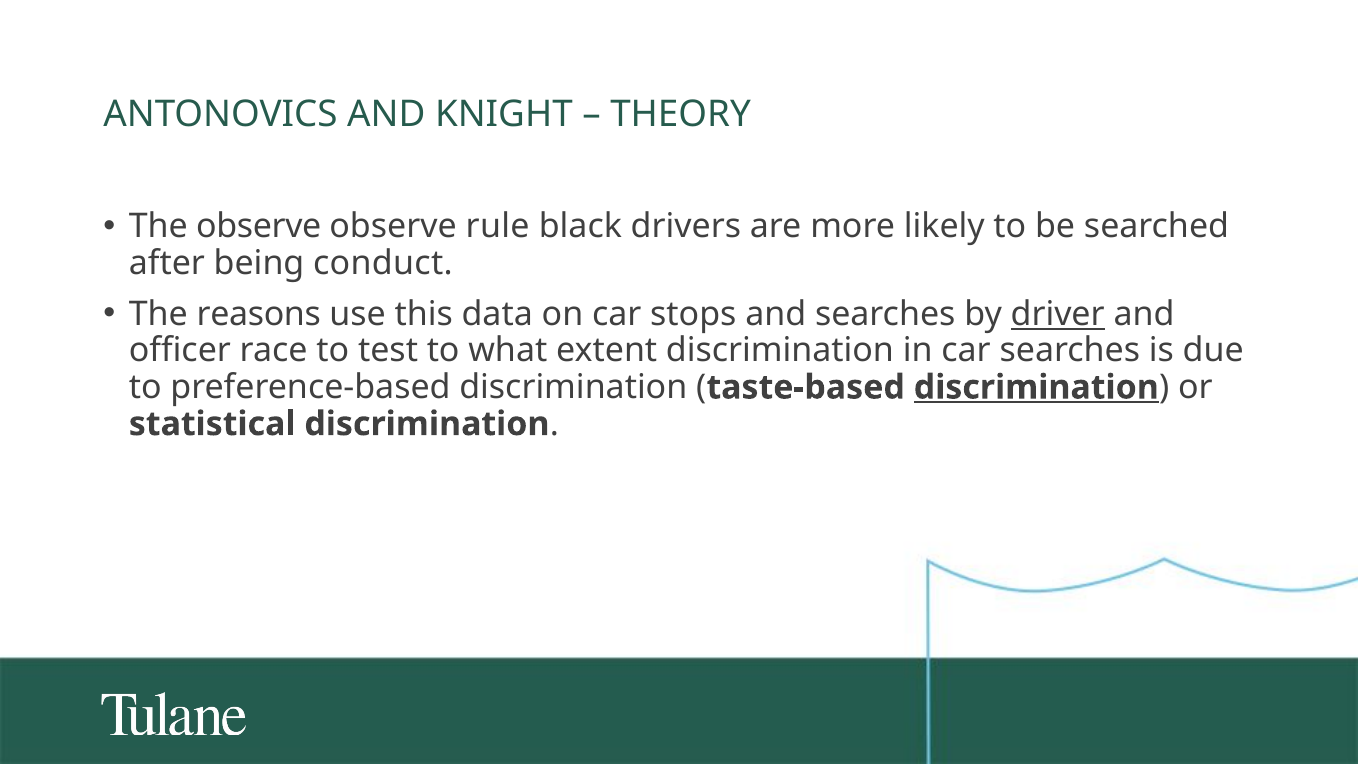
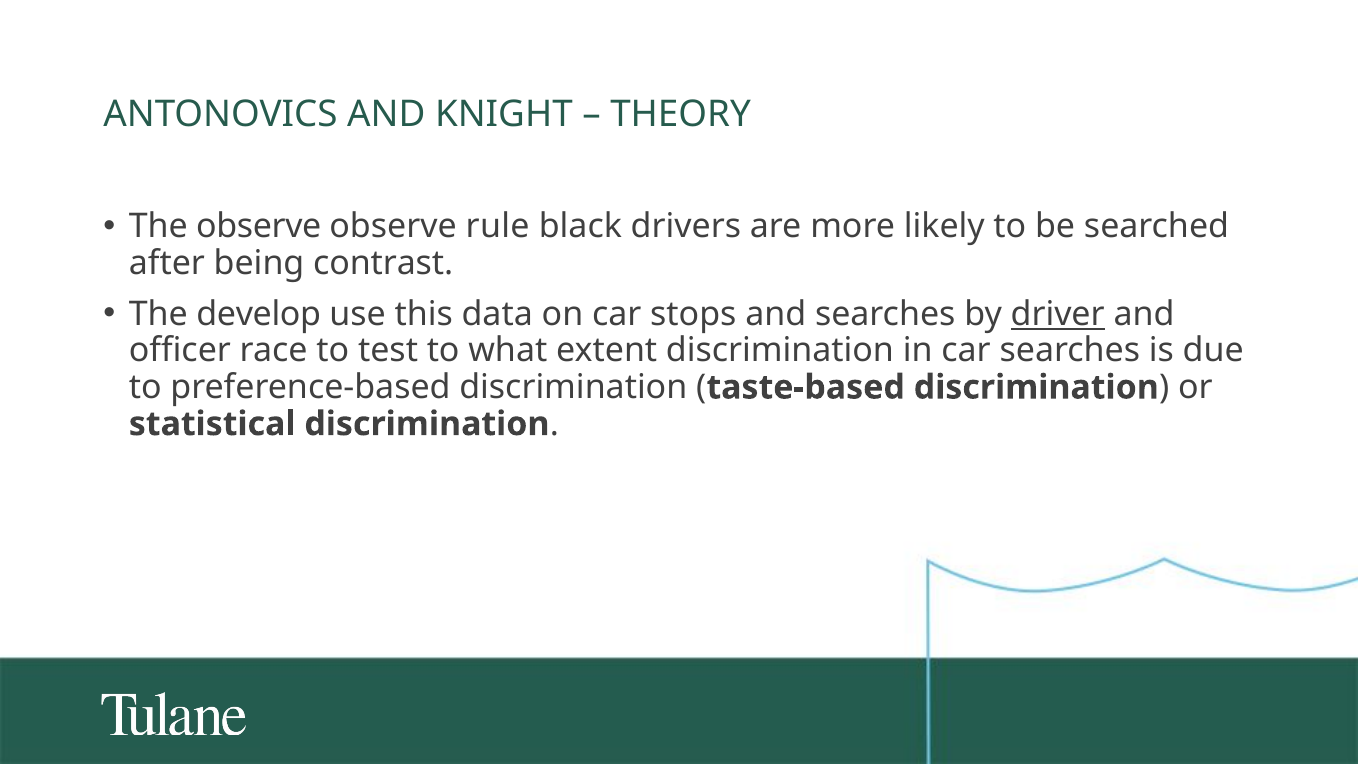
conduct: conduct -> contrast (383, 263)
reasons: reasons -> develop (259, 314)
discrimination underline: present -> none (1036, 387)
